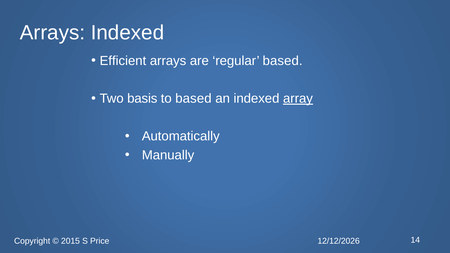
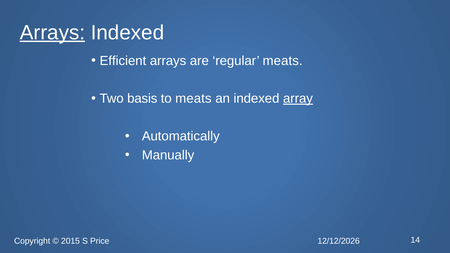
Arrays underline: none -> present (52, 33)
regular based: based -> meats (283, 61)
to based: based -> meats (193, 99)
